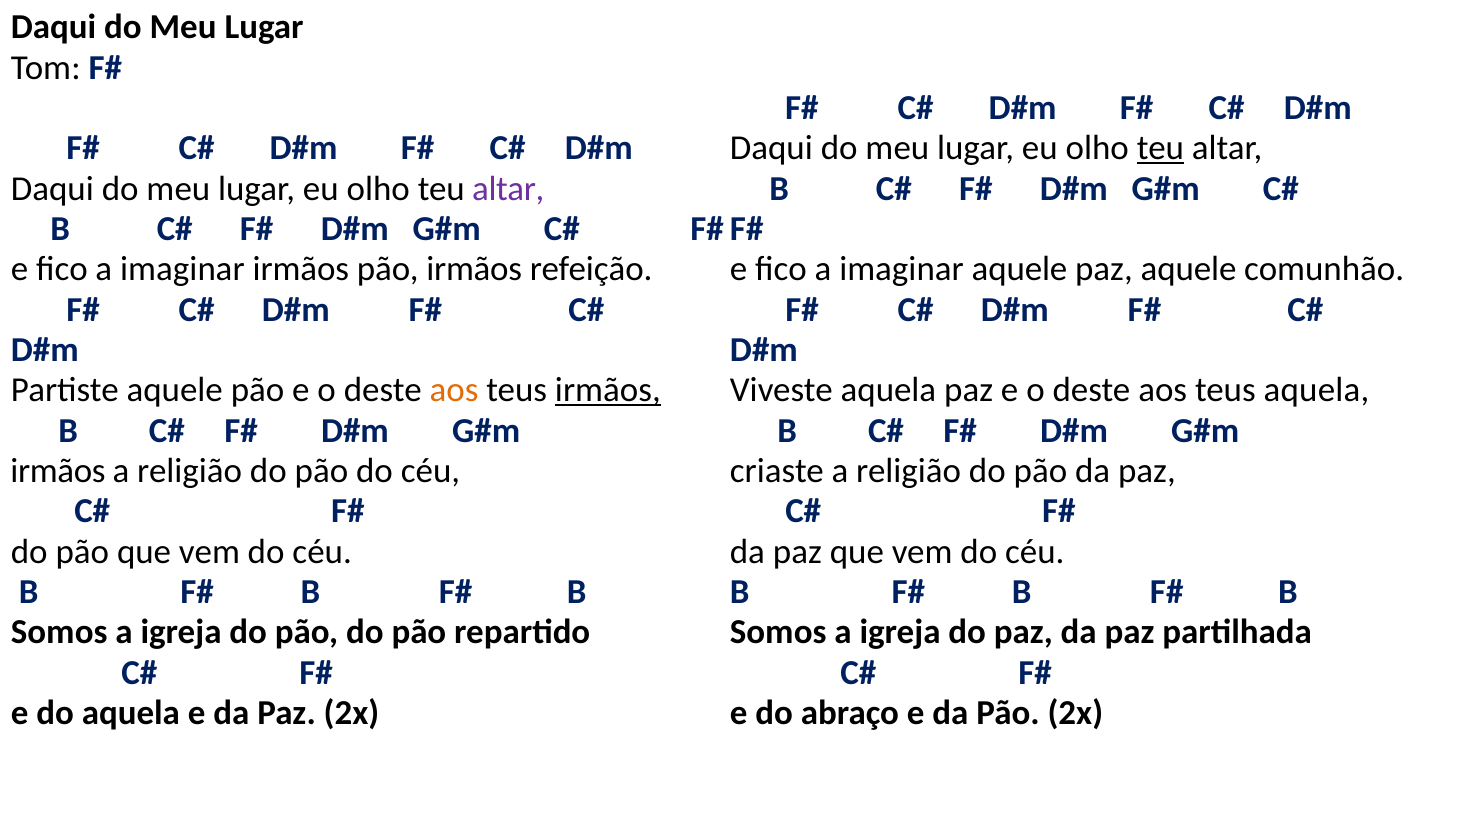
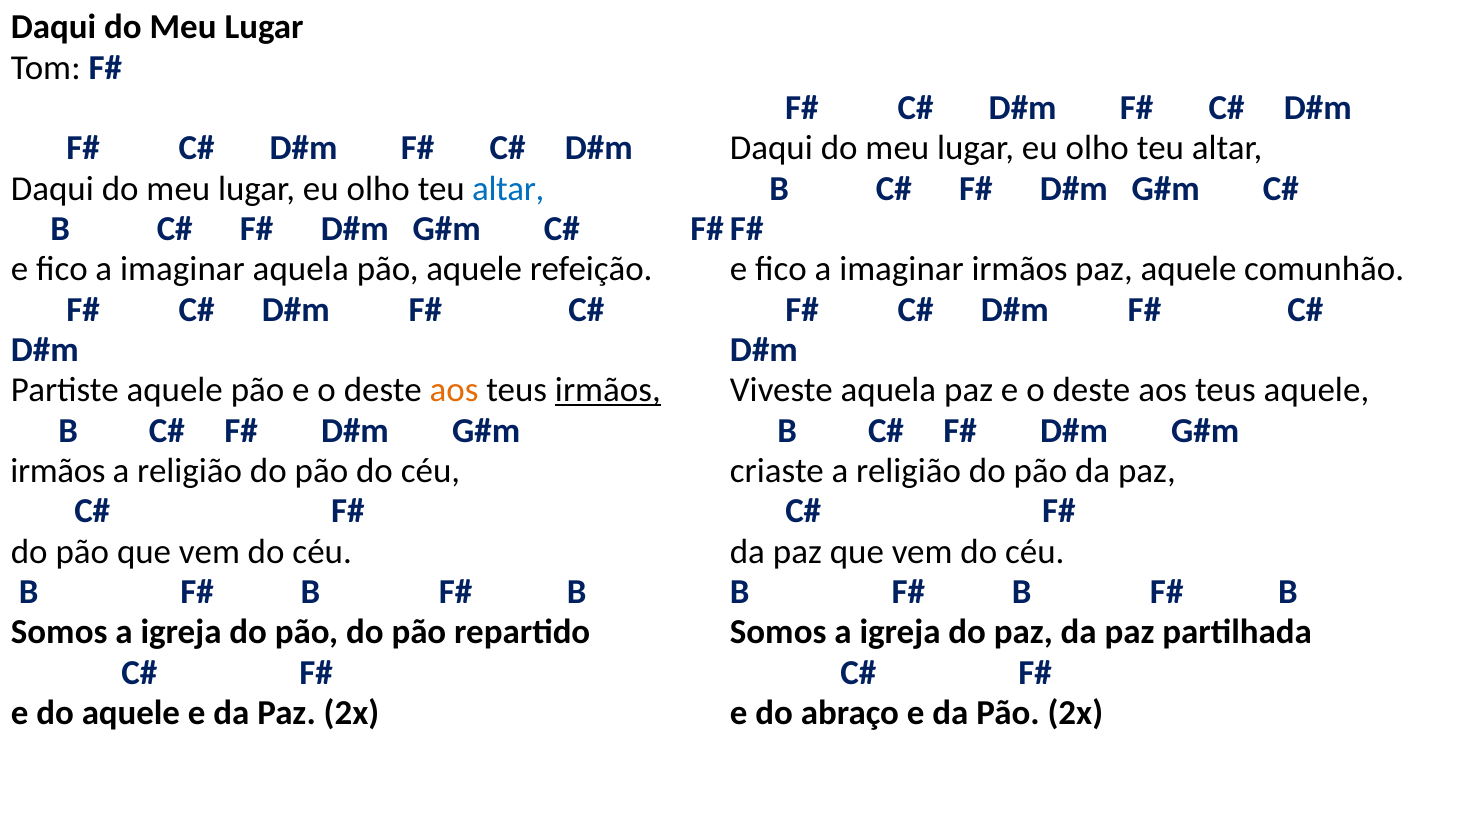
teu underline: present -> none (1160, 148)
altar colour: purple -> blue (508, 189)
imaginar irmãos: irmãos -> aquela (301, 269)
pão irmãos: irmãos -> aquele (474, 269)
imaginar aquele: aquele -> irmãos (1020, 269)
teus aquela: aquela -> aquele (1317, 390)
do aquela: aquela -> aquele (131, 713)
